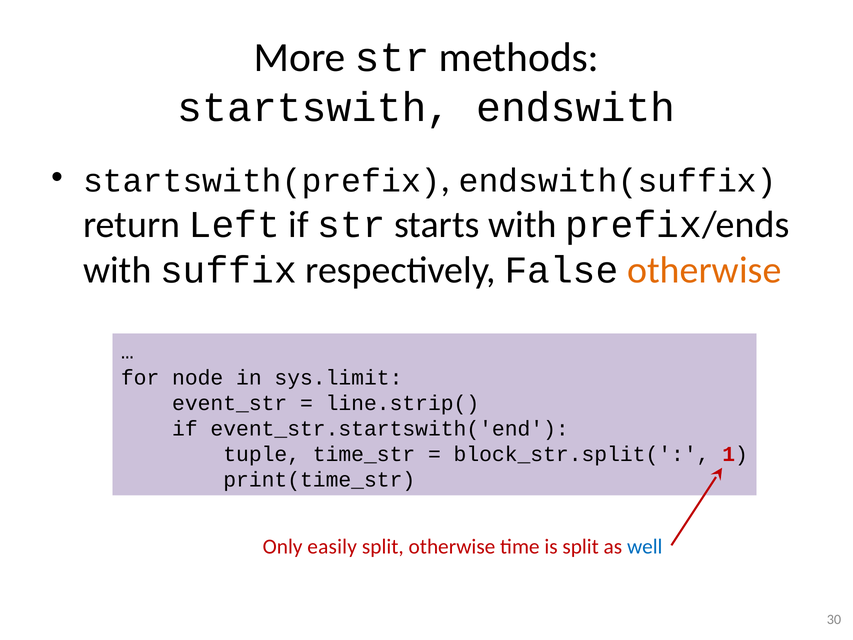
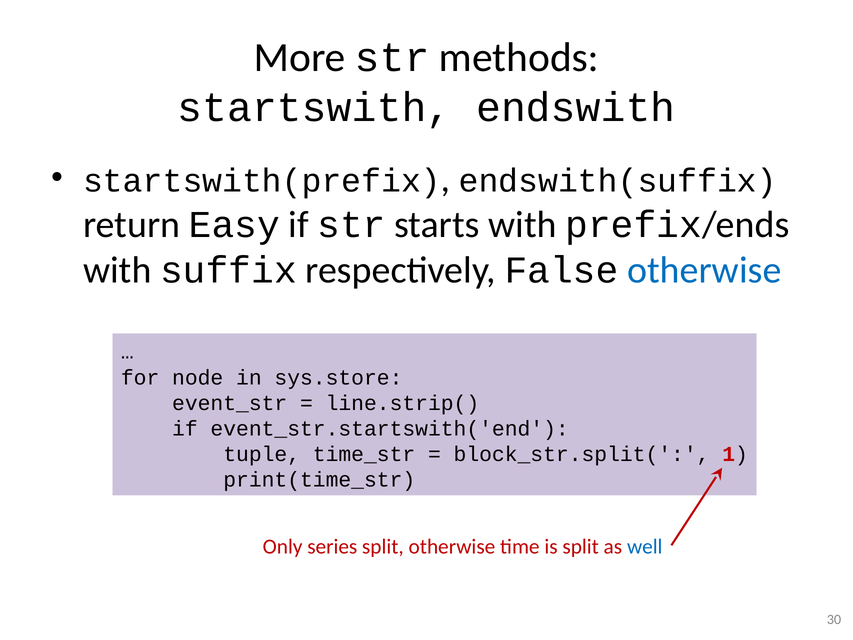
Left: Left -> Easy (234, 224)
otherwise colour: orange -> blue (704, 270)
sys.limit: sys.limit -> sys.store (338, 377)
easily: easily -> series (332, 547)
